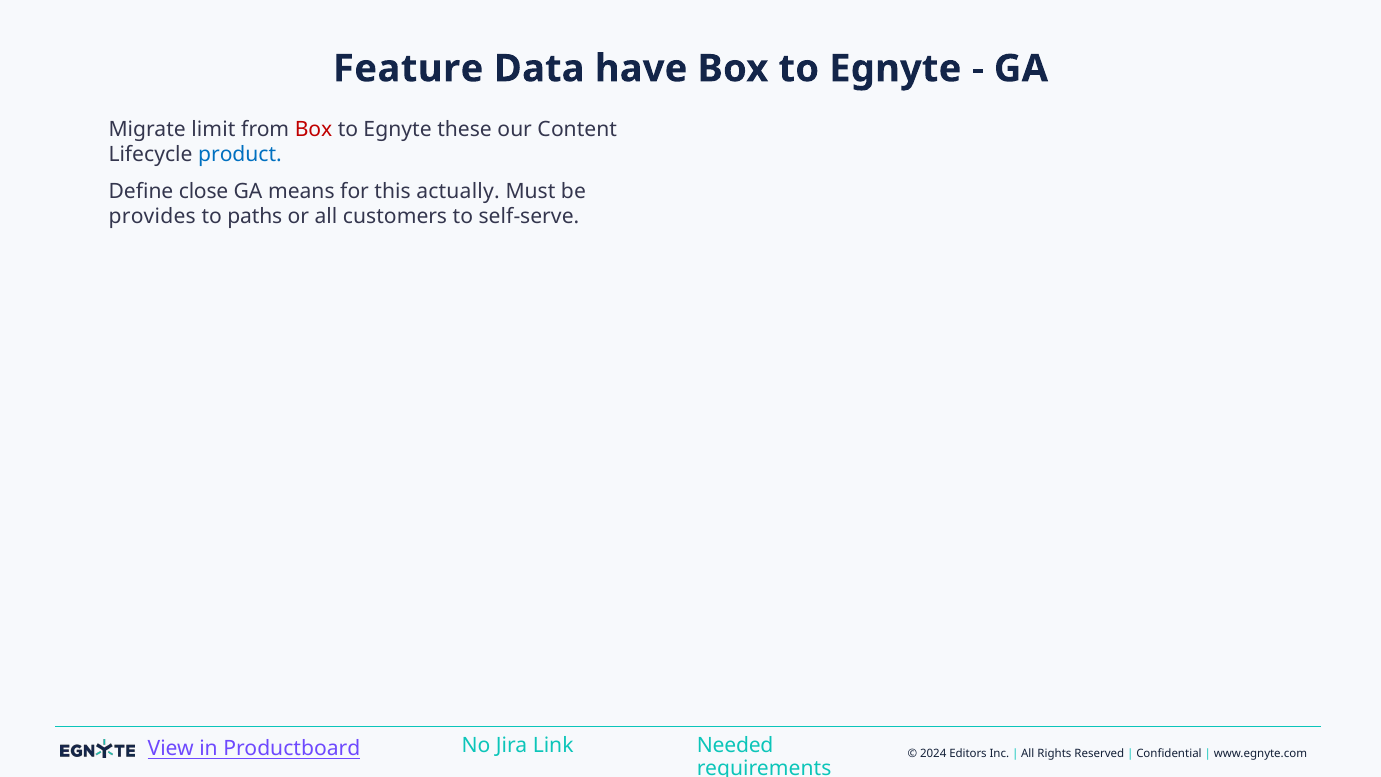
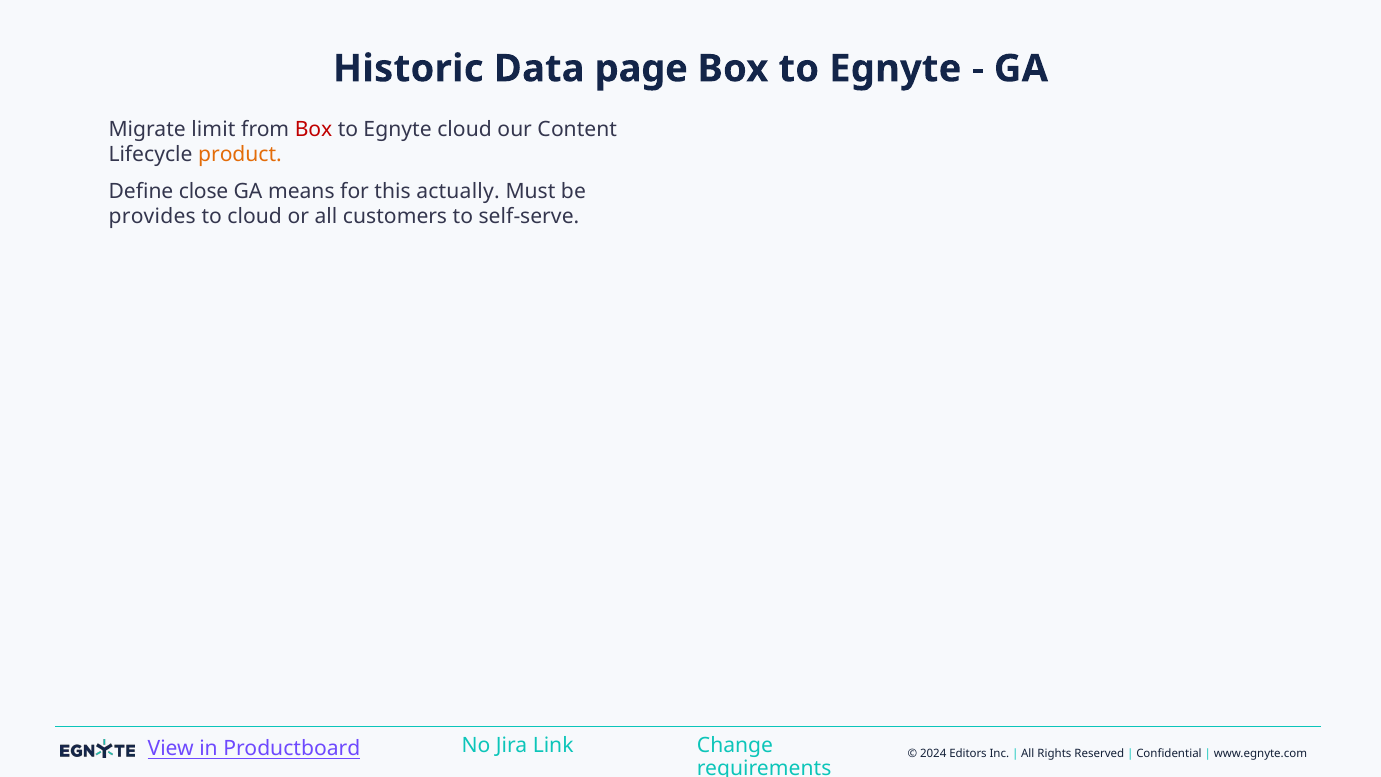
Feature: Feature -> Historic (408, 69)
have: have -> page (641, 69)
Egnyte these: these -> cloud (465, 129)
product colour: blue -> orange (240, 155)
to paths: paths -> cloud (255, 217)
Needed: Needed -> Change (735, 746)
